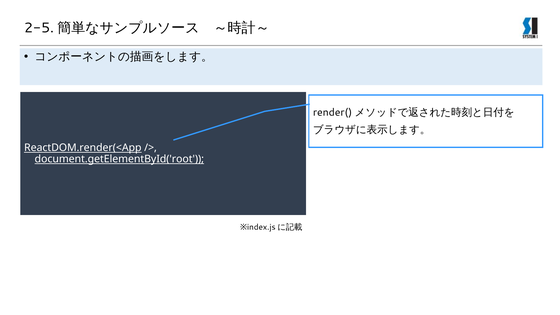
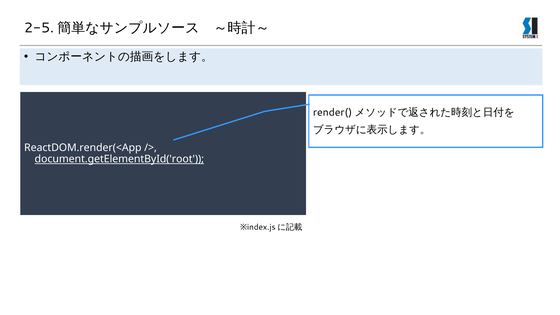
ReactDOM.render(<App underline: present -> none (83, 148)
